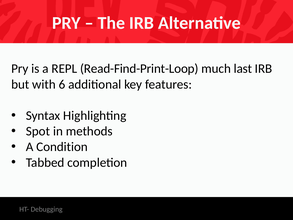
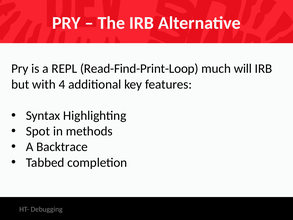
last: last -> will (243, 69)
6: 6 -> 4 (62, 84)
Condition: Condition -> Backtrace (62, 147)
